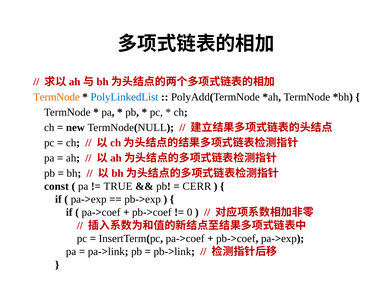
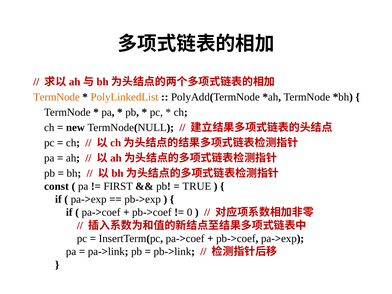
PolyLinkedList colour: blue -> orange (124, 97)
TRUE: TRUE -> FIRST (118, 186)
CERR: CERR -> TRUE (197, 186)
